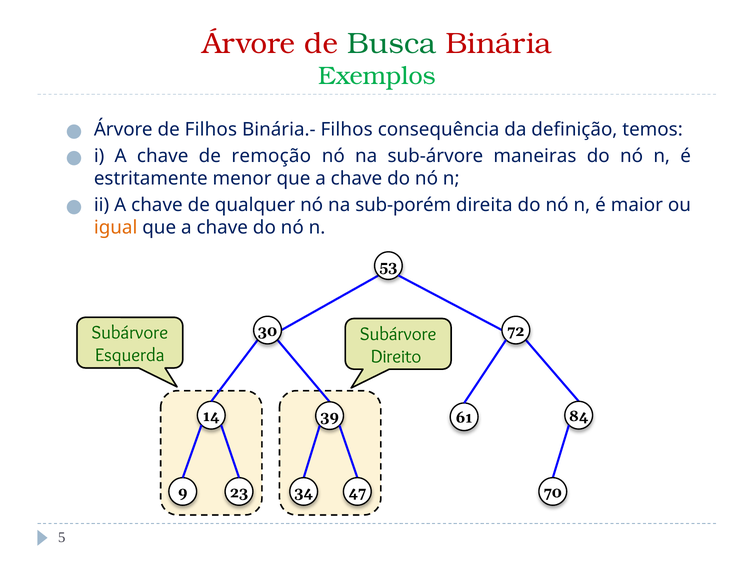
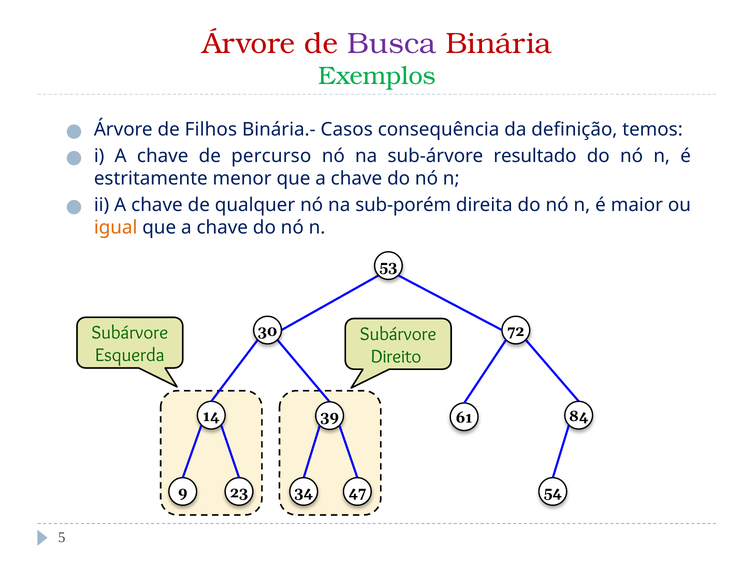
Busca colour: green -> purple (392, 43)
Binária.- Filhos: Filhos -> Casos (347, 130)
remoção: remoção -> percurso (271, 156)
maneiras: maneiras -> resultado (535, 156)
70: 70 -> 54 (553, 493)
